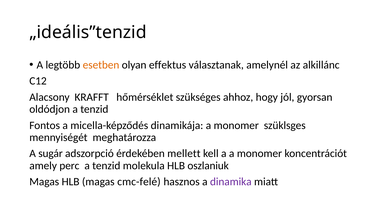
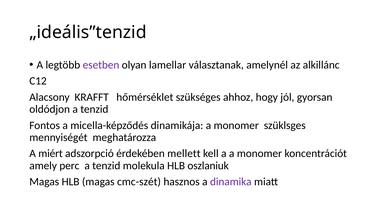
esetben colour: orange -> purple (101, 65)
effektus: effektus -> lamellar (168, 65)
sugár: sugár -> miért (51, 154)
cmc-felé: cmc-felé -> cmc-szét (139, 182)
